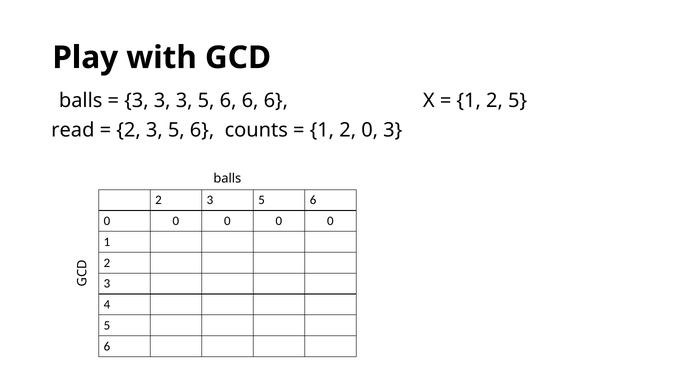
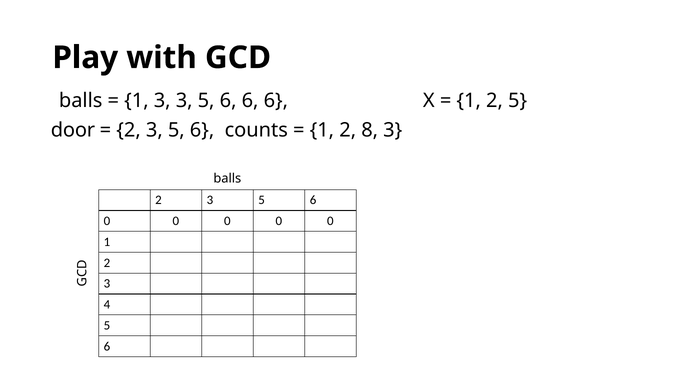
3: 3 -> 1 (136, 101)
read: read -> door (73, 130)
2 0: 0 -> 8 (370, 130)
